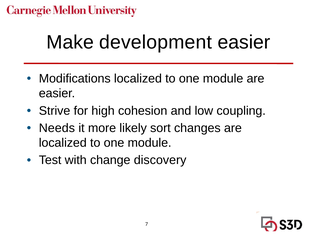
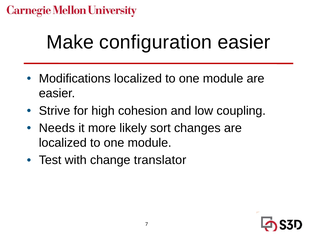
development: development -> configuration (156, 42)
discovery: discovery -> translator (160, 160)
